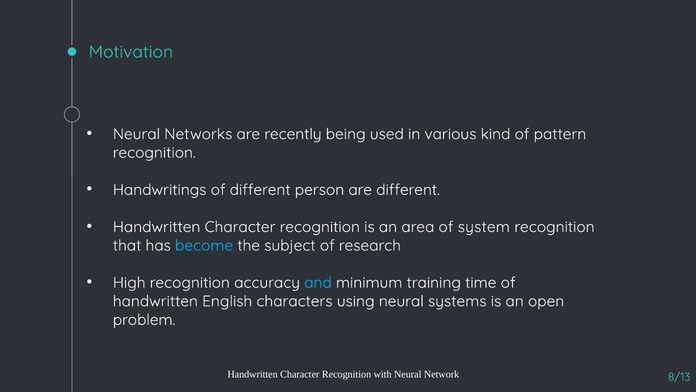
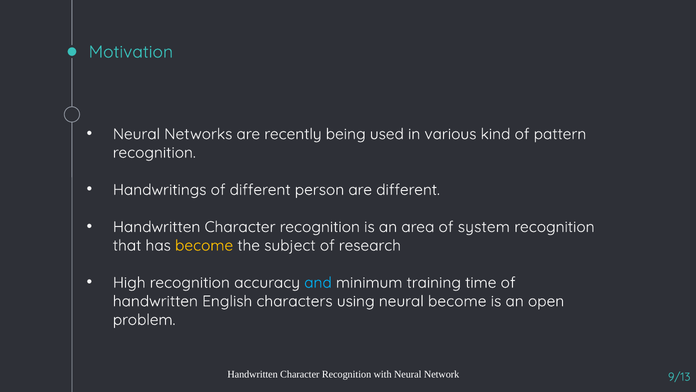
become colour: light blue -> yellow (204, 245)
neural systems: systems -> become (457, 301)
8/13: 8/13 -> 9/13 (679, 376)
